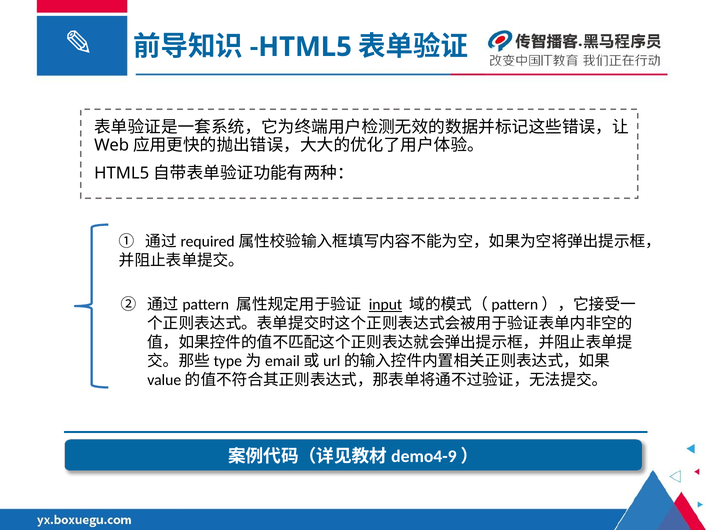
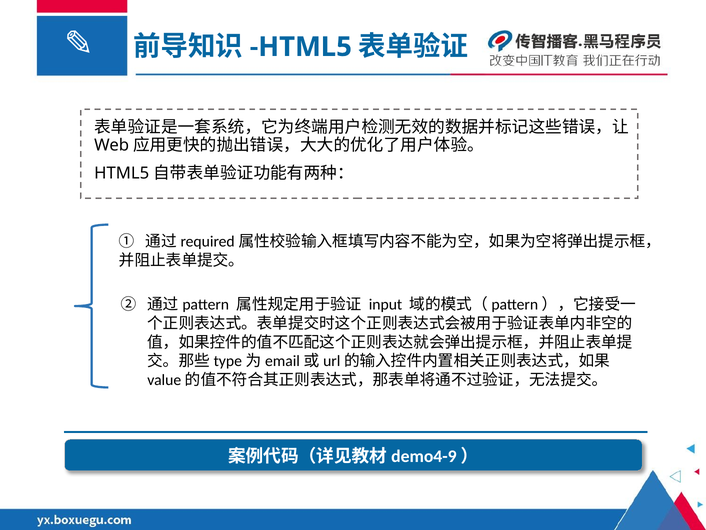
input underline: present -> none (385, 304)
